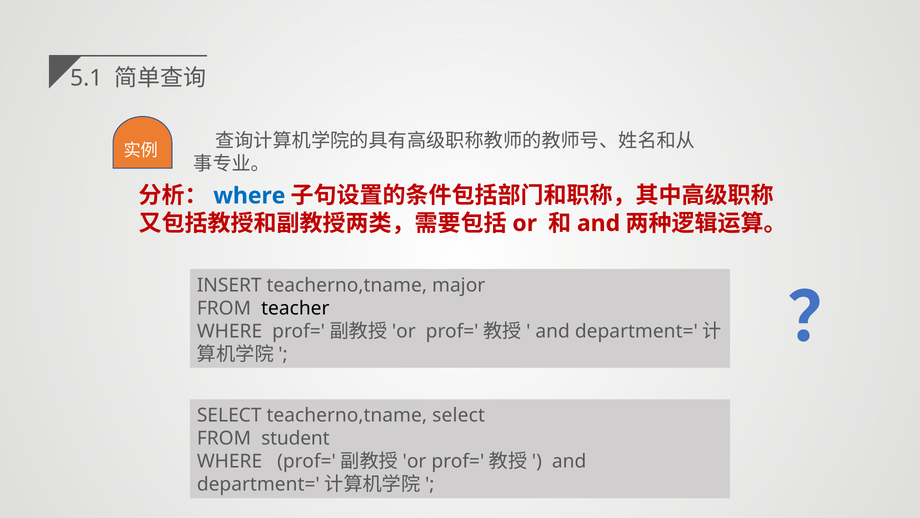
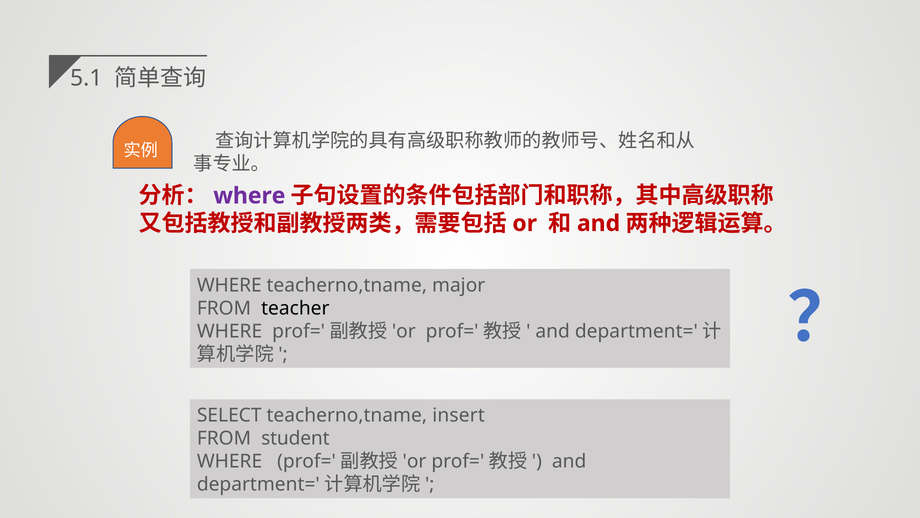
where colour: blue -> purple (249, 196)
INSERT: INSERT -> WHERE (229, 285)
teacherno,tname select: select -> insert (459, 415)
